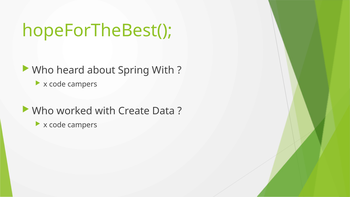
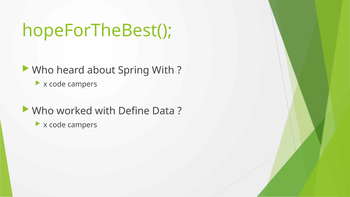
Create: Create -> Define (134, 111)
